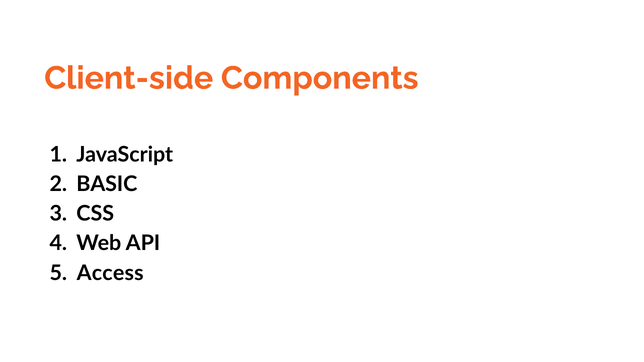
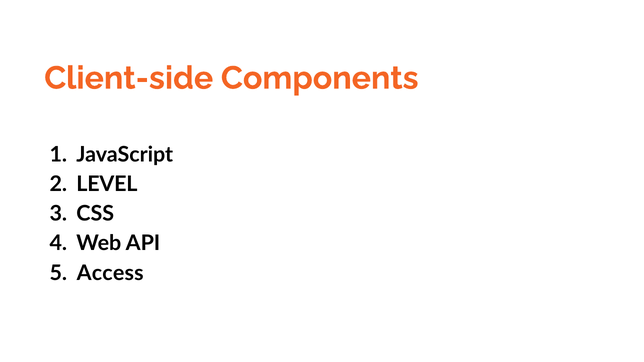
BASIC: BASIC -> LEVEL (107, 184)
